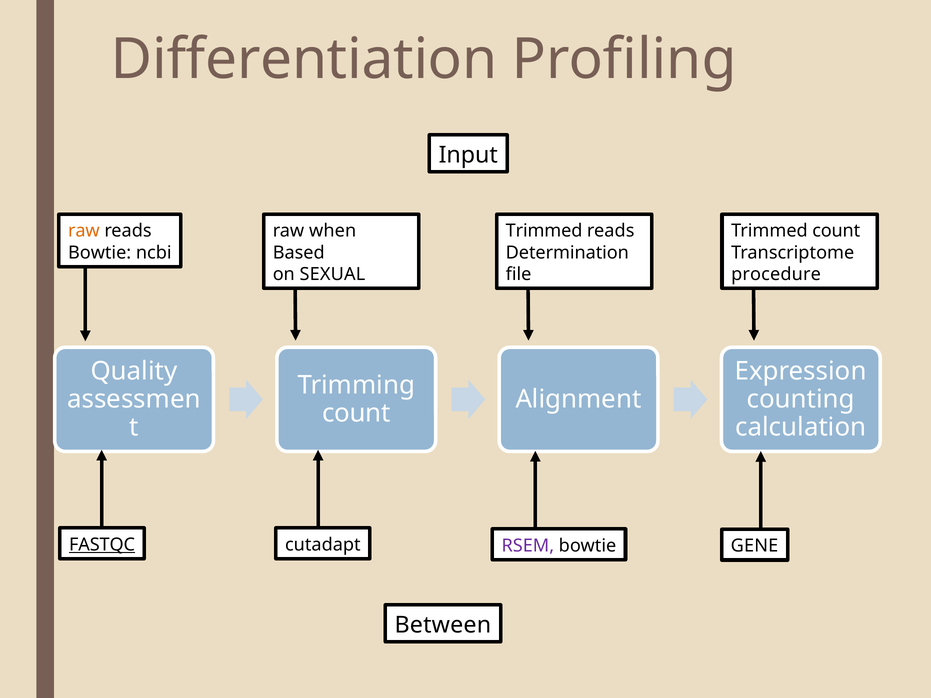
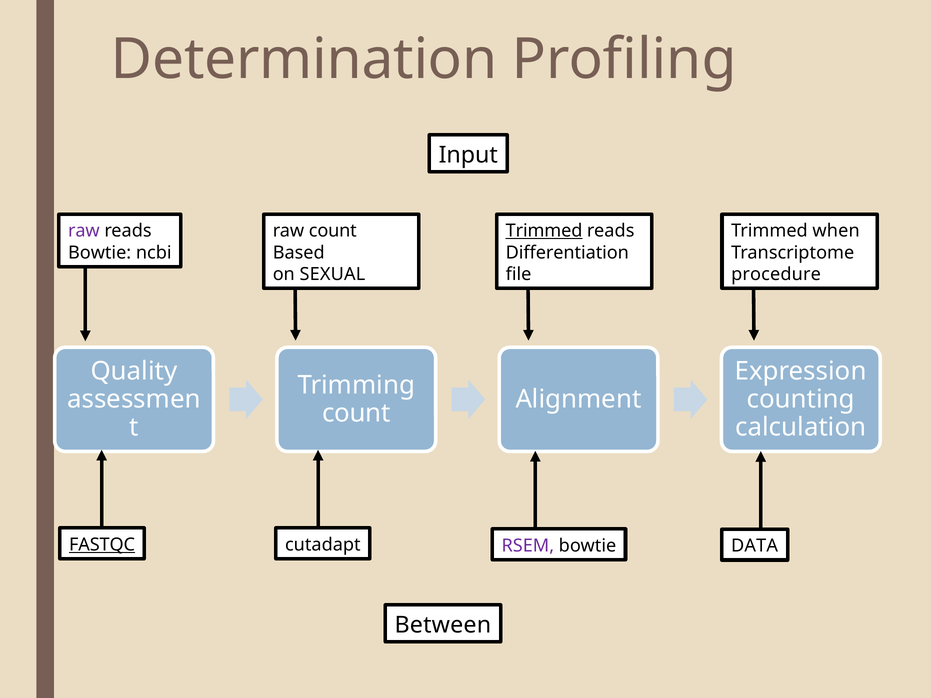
Differentiation: Differentiation -> Determination (304, 59)
raw colour: orange -> purple (84, 231)
raw when: when -> count (333, 231)
Trimmed underline: none -> present (544, 231)
Trimmed count: count -> when (836, 231)
Determination: Determination -> Differentiation (567, 253)
GENE: GENE -> DATA (755, 546)
